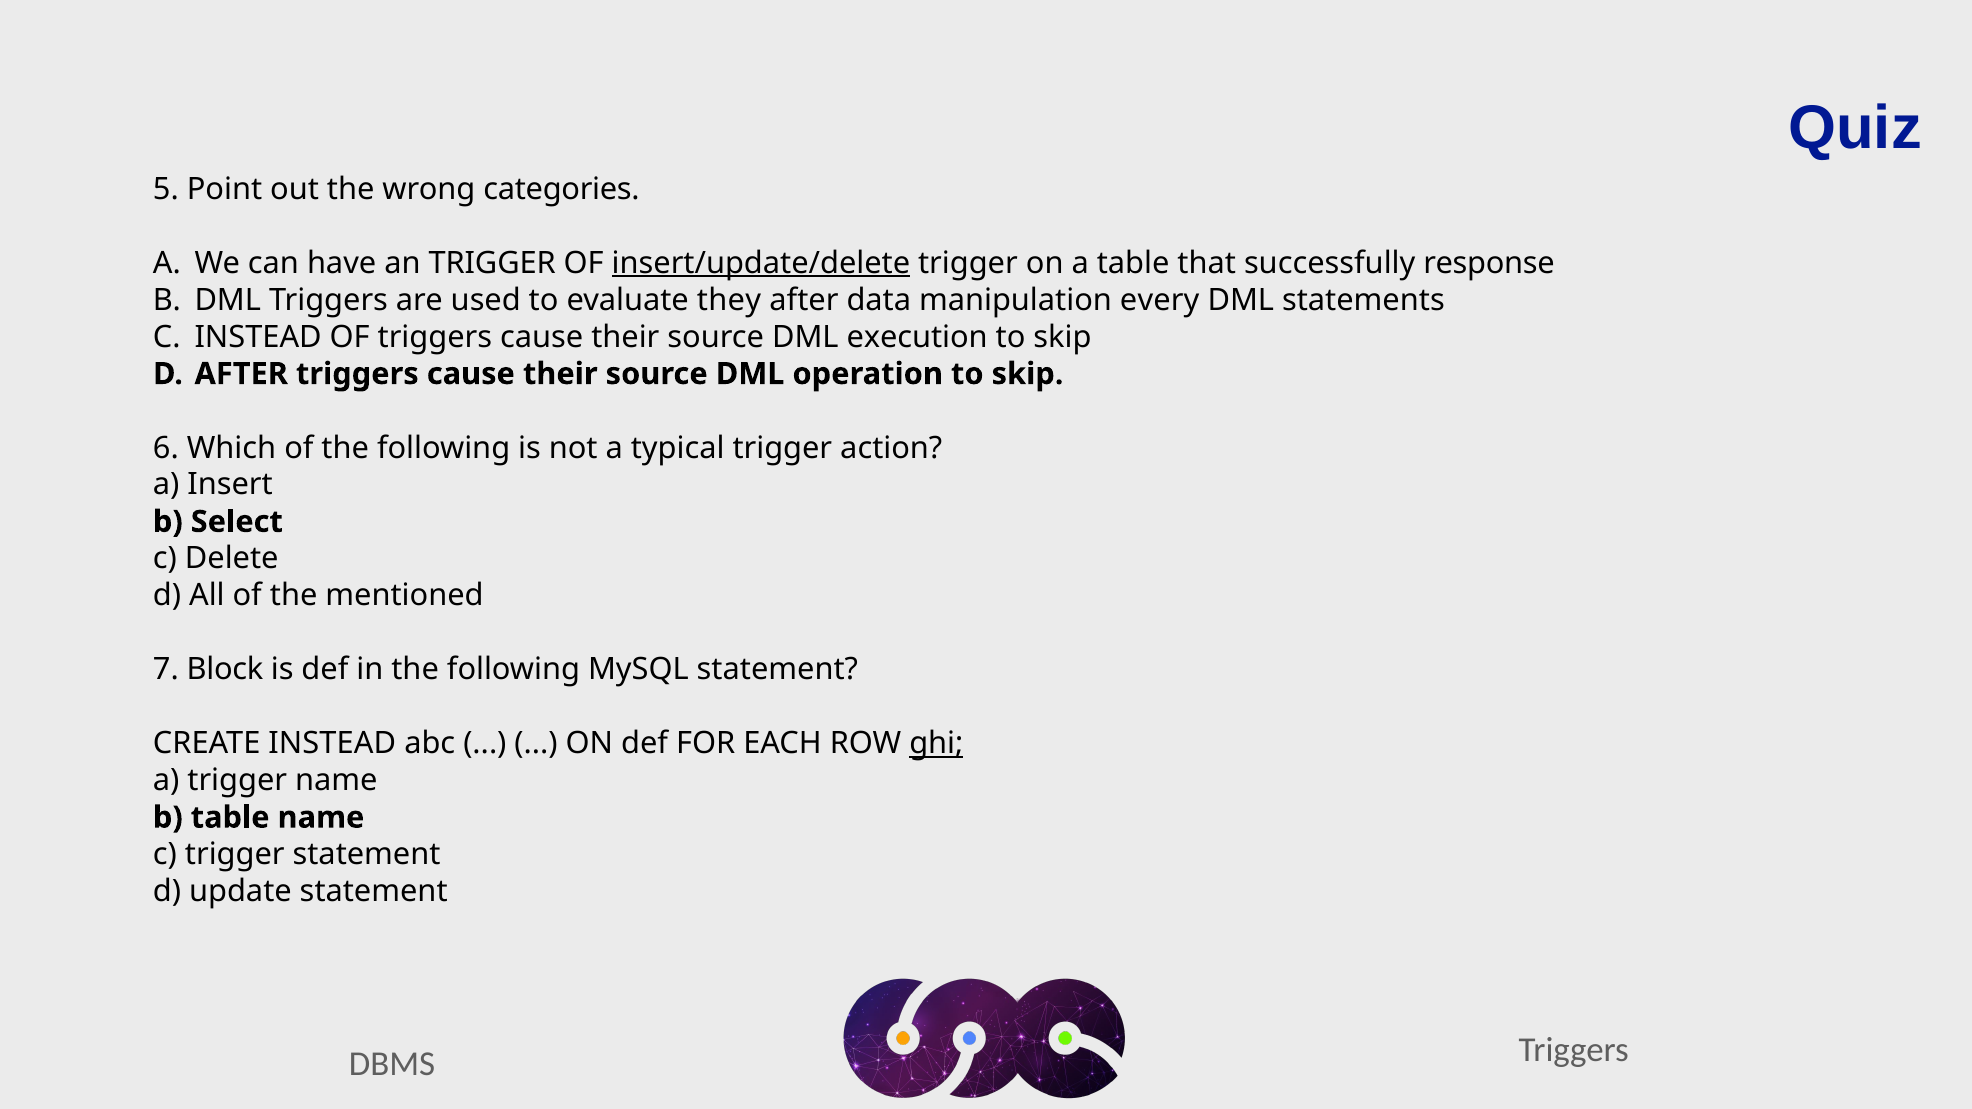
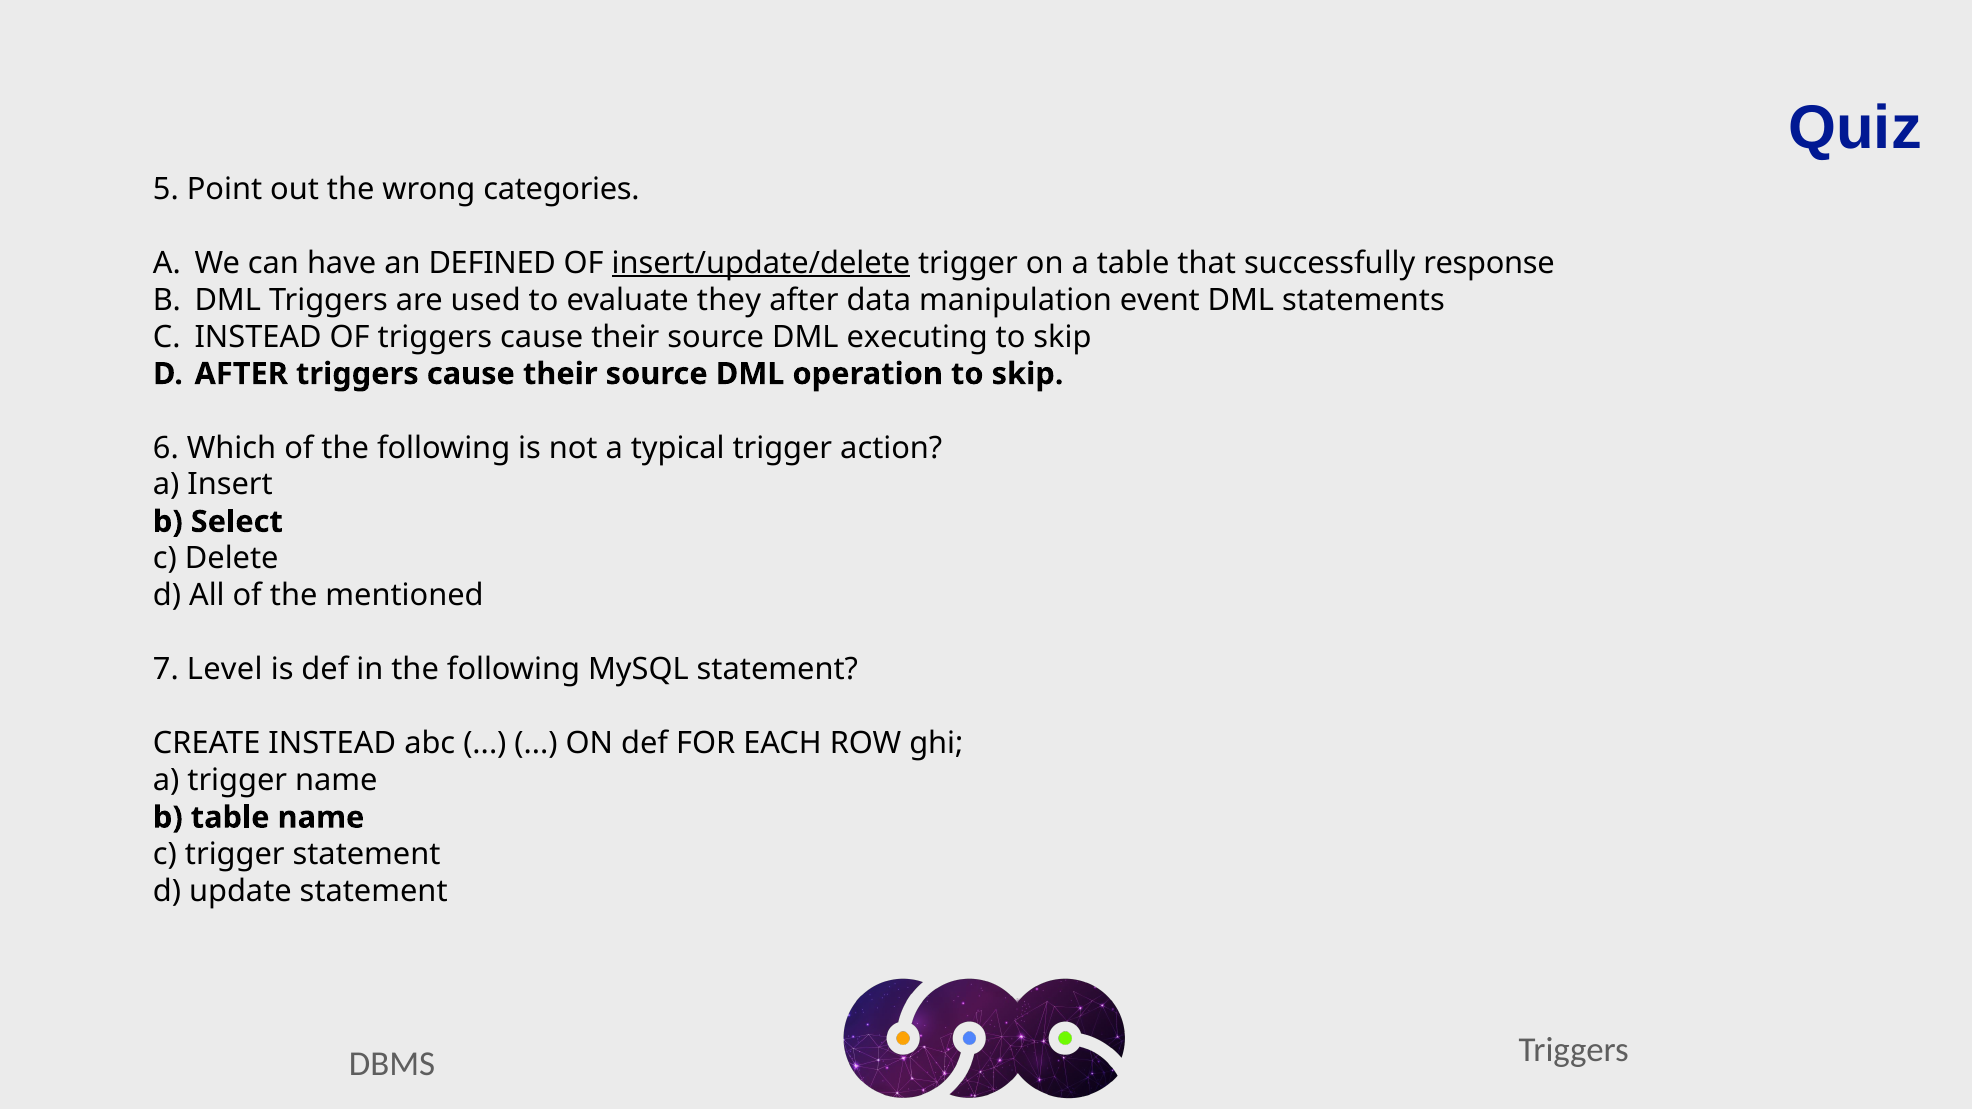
an TRIGGER: TRIGGER -> DEFINED (492, 263)
every: every -> event (1160, 300)
execution: execution -> executing (917, 337)
Block: Block -> Level (225, 670)
ghi underline: present -> none (936, 744)
